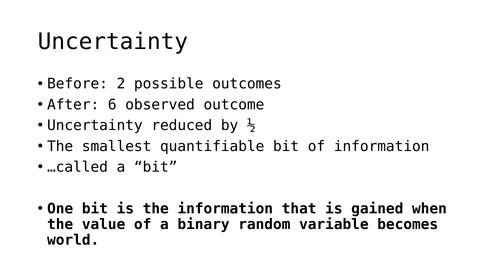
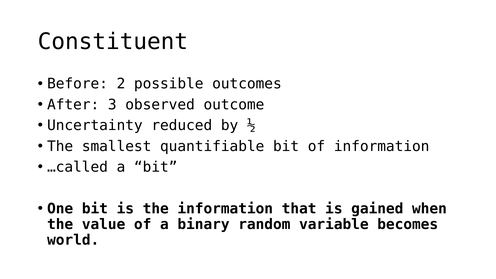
Uncertainty: Uncertainty -> Constituent (113, 42)
6: 6 -> 3 (112, 105)
